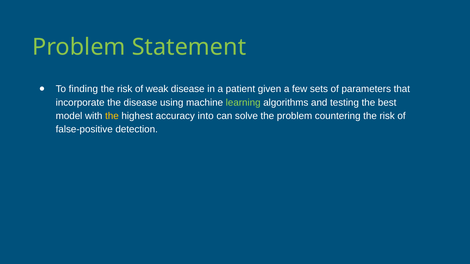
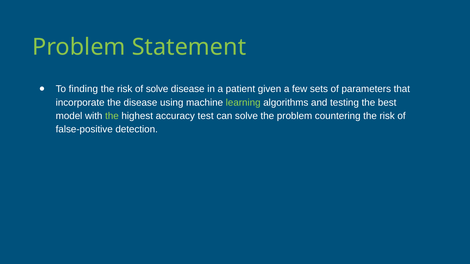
of weak: weak -> solve (157, 89)
the colour: yellow -> light green (112, 116)
into: into -> test (206, 116)
